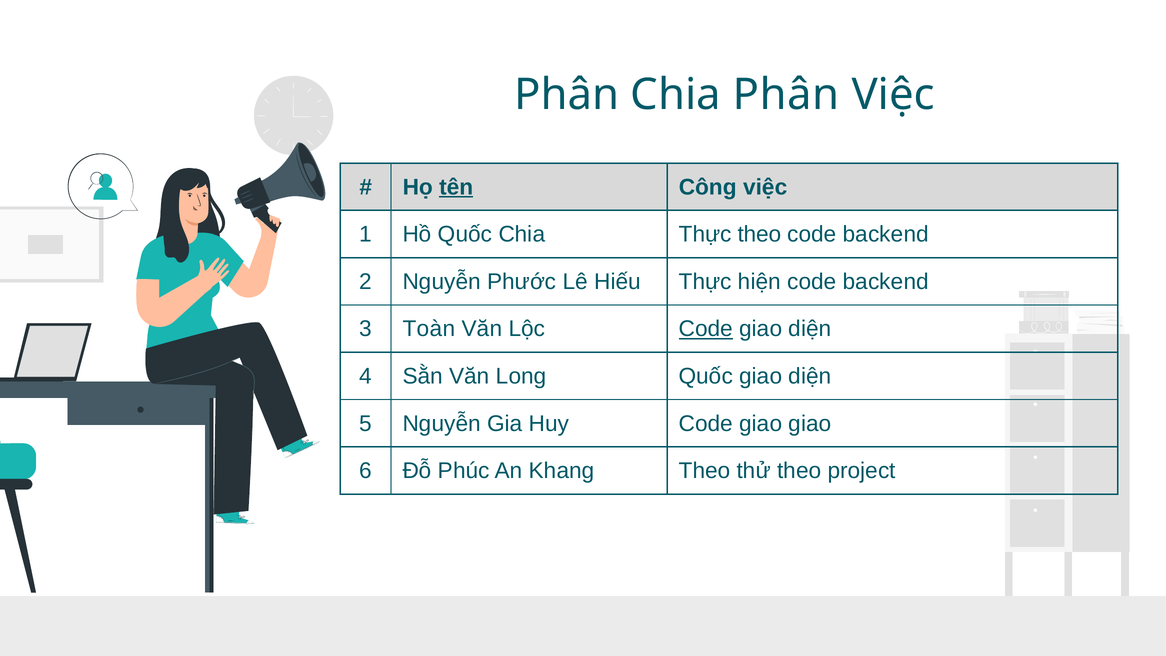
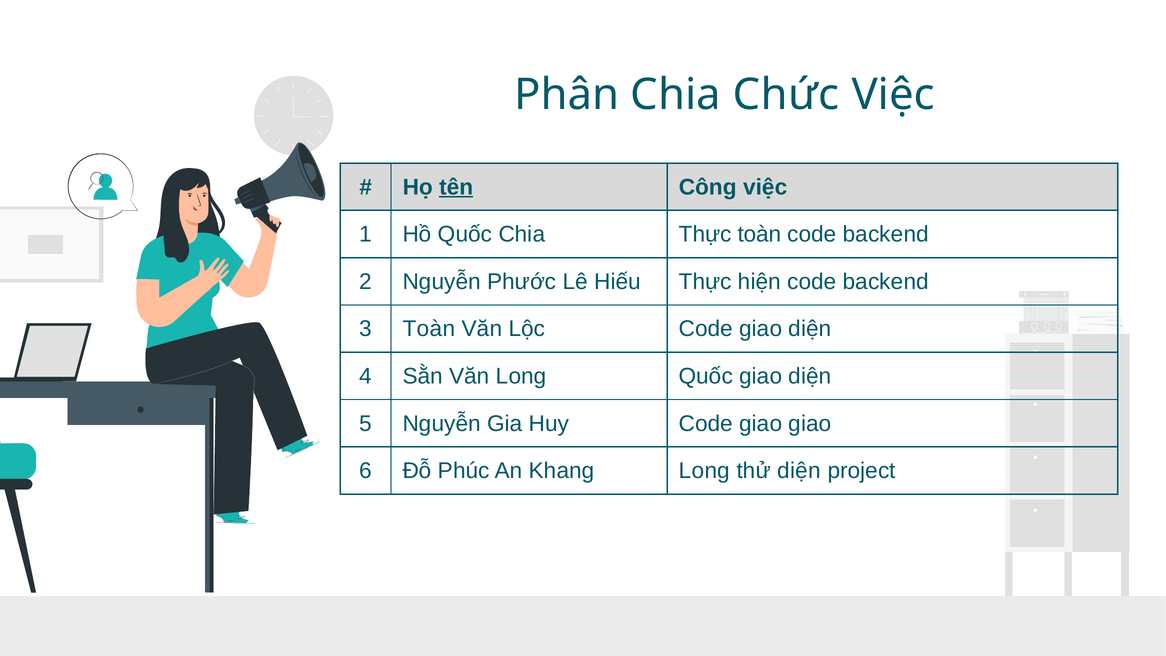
Chia Phân: Phân -> Chức (786, 95)
Thực theo: theo -> toàn (760, 234)
Code underline: present -> none (706, 329)
Khang Theo: Theo -> Long (704, 471)
thử theo: theo -> diện (799, 471)
